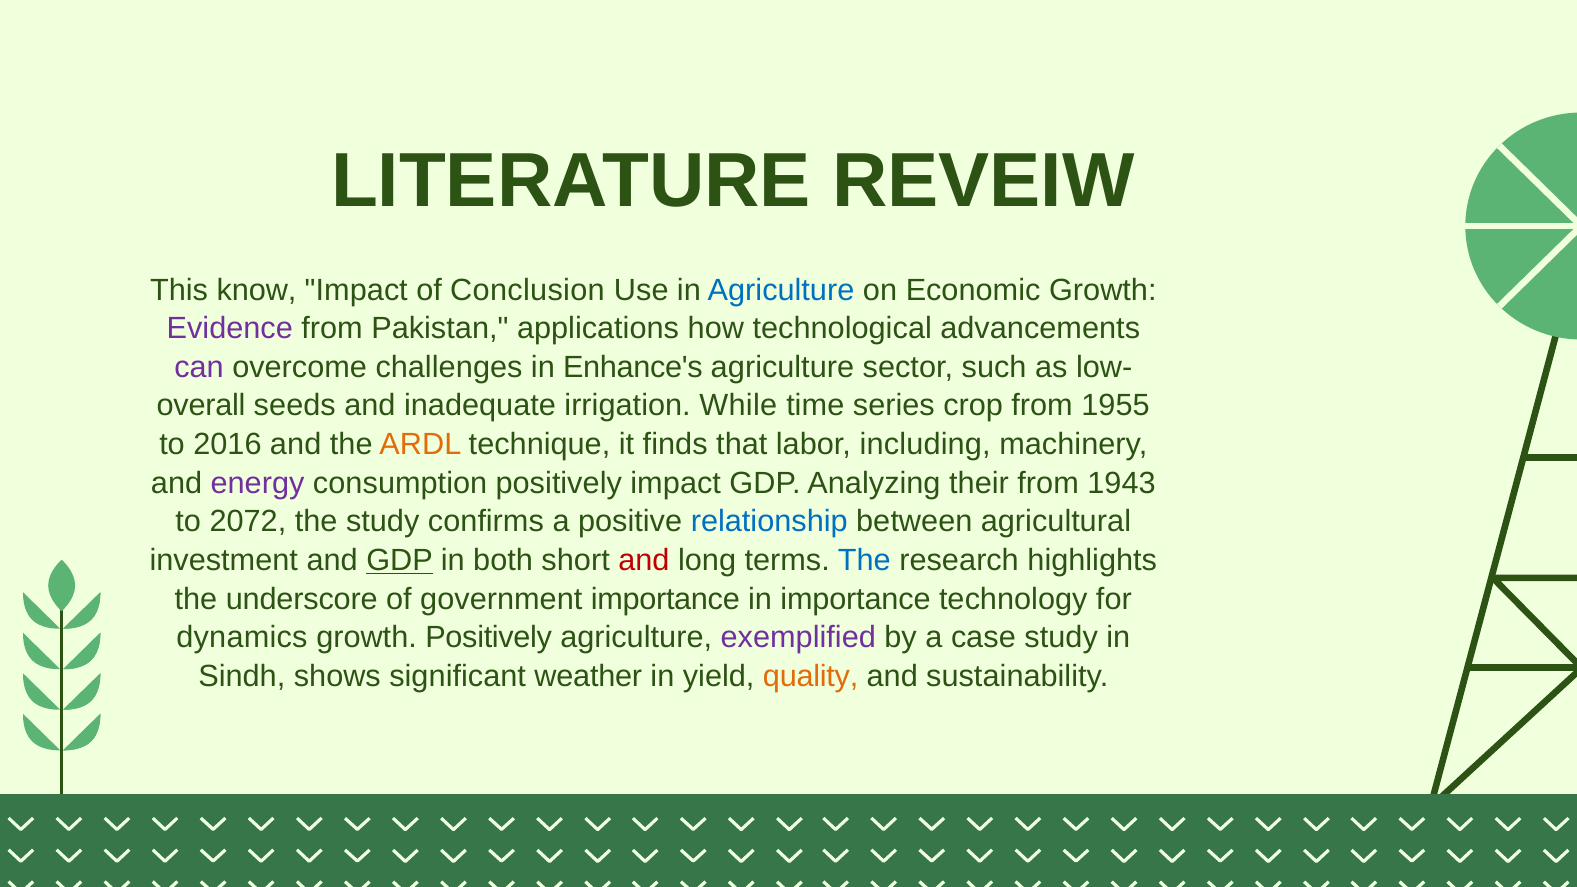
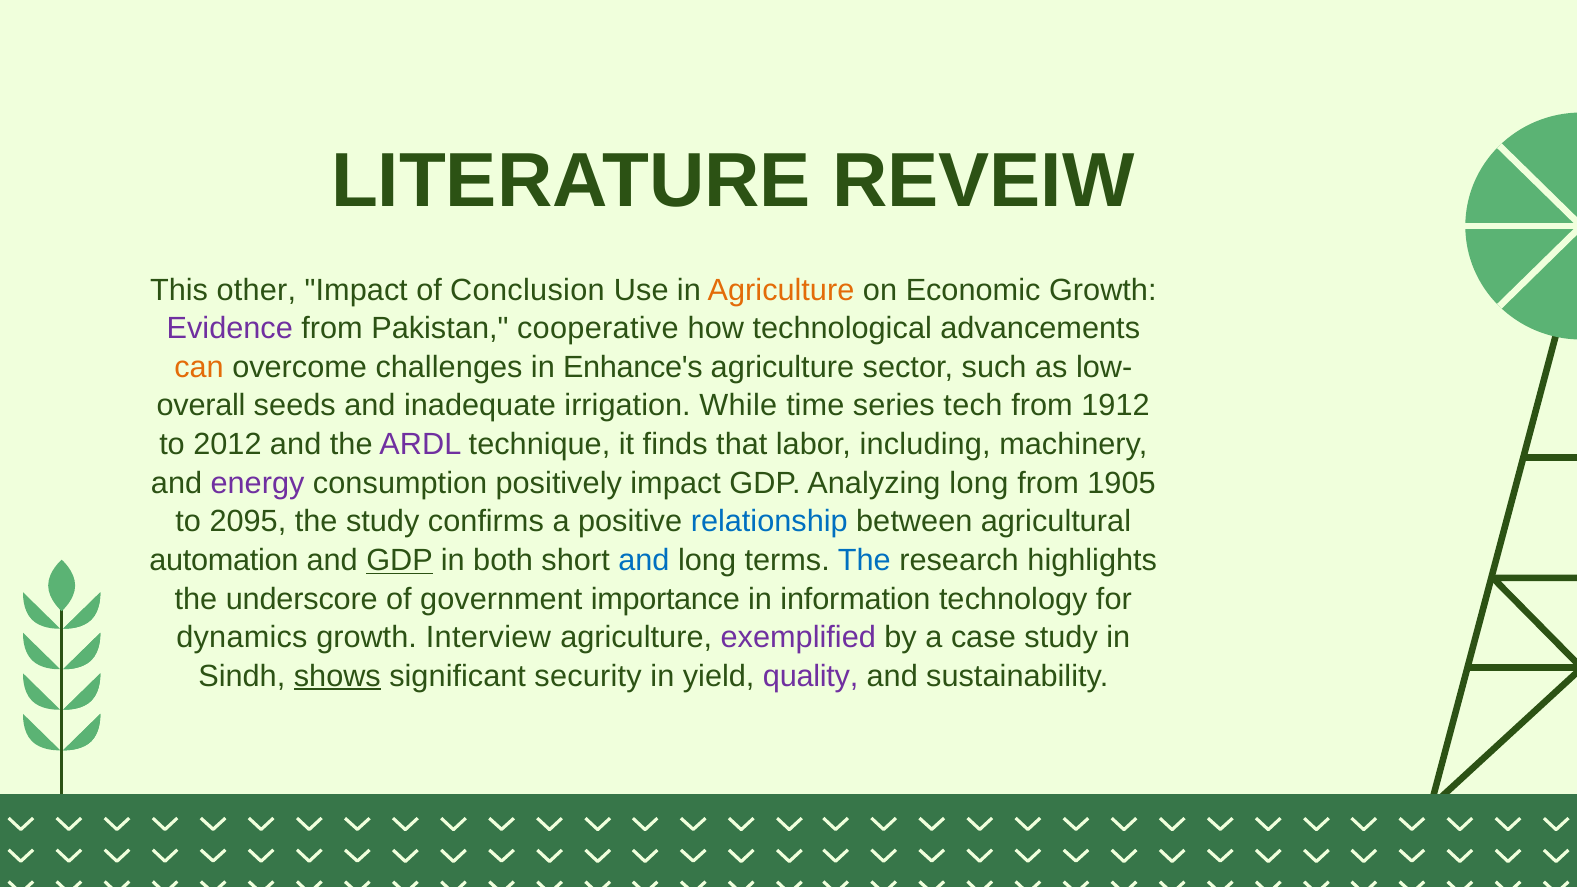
know: know -> other (256, 290)
Agriculture colour: blue -> orange (781, 290)
applications: applications -> cooperative (598, 329)
can colour: purple -> orange (199, 367)
crop: crop -> tech (973, 406)
1955: 1955 -> 1912 (1116, 406)
2016: 2016 -> 2012 (227, 445)
ARDL colour: orange -> purple (420, 445)
Analyzing their: their -> long (979, 483)
1943: 1943 -> 1905 (1122, 483)
2072: 2072 -> 2095 (248, 522)
investment: investment -> automation (224, 560)
and colour: red -> blue (644, 560)
in importance: importance -> information (855, 599)
growth Positively: Positively -> Interview (488, 638)
shows underline: none -> present (337, 676)
weather: weather -> security (588, 676)
quality colour: orange -> purple (811, 676)
